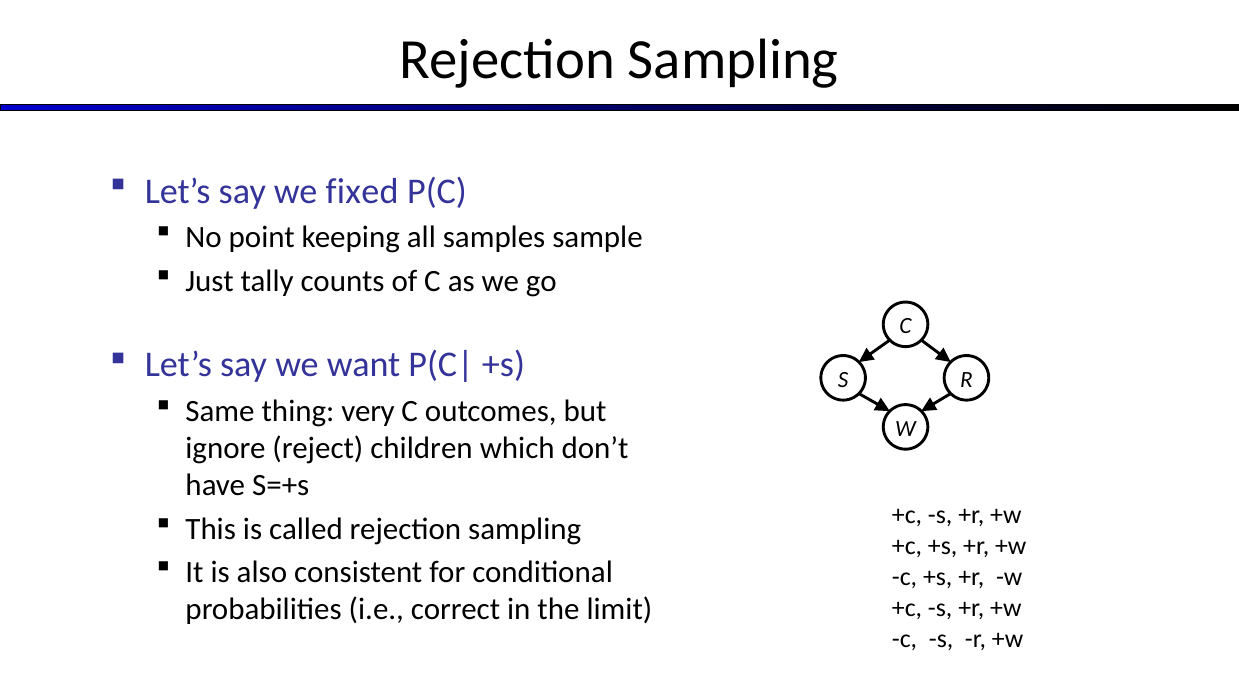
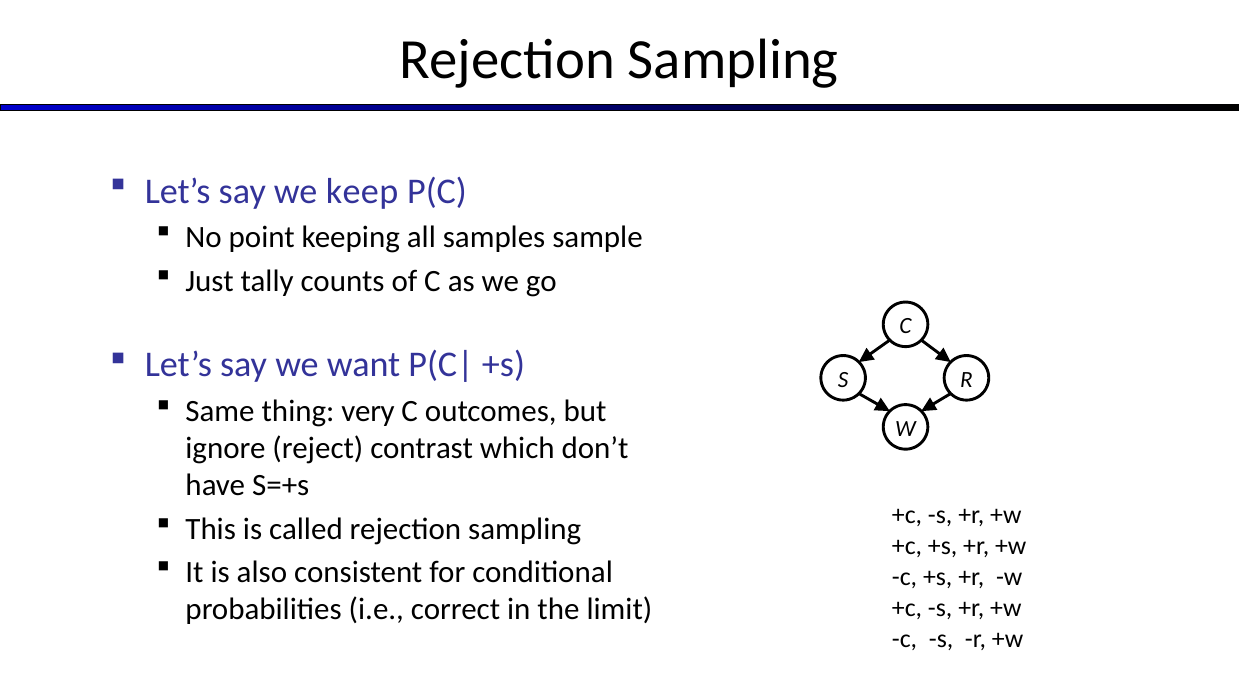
fixed: fixed -> keep (362, 191)
children: children -> contrast (422, 448)
